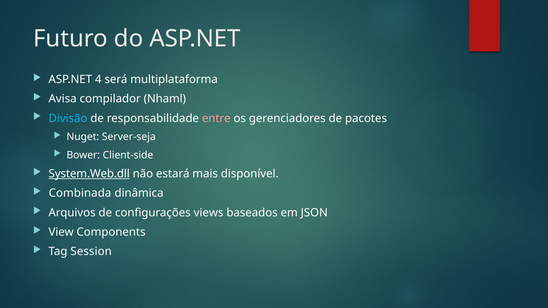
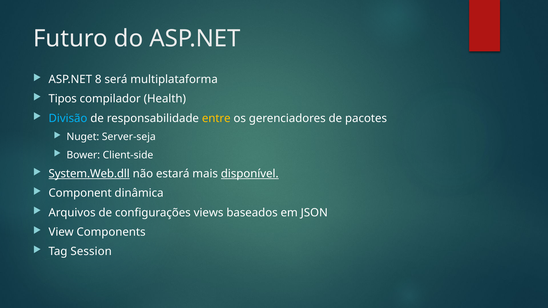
4: 4 -> 8 (98, 80)
Avisa: Avisa -> Tipos (63, 99)
Nhaml: Nhaml -> Health (165, 99)
entre colour: pink -> yellow (216, 118)
disponível underline: none -> present (250, 174)
Combinada: Combinada -> Component (80, 193)
